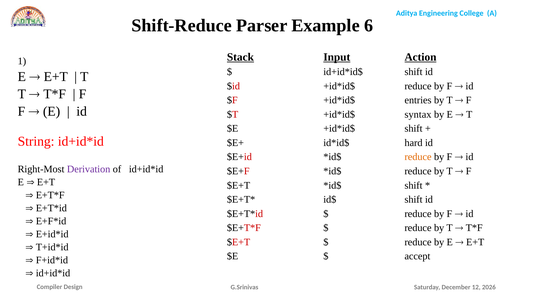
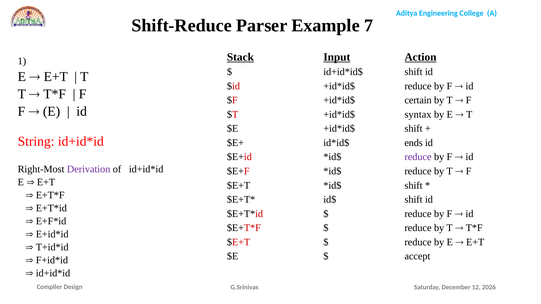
6: 6 -> 7 (369, 26)
entries: entries -> certain (418, 100)
hard: hard -> ends (414, 143)
reduce colour: orange -> purple (418, 157)
